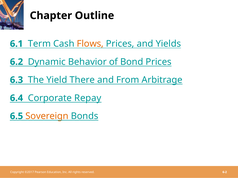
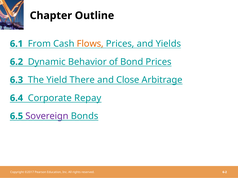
Term: Term -> From (39, 44)
From: From -> Close (128, 80)
Sovereign colour: orange -> purple (47, 116)
